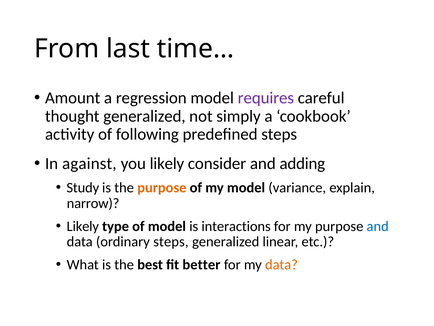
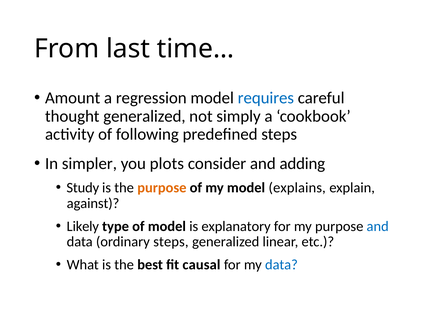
requires colour: purple -> blue (266, 98)
against: against -> simpler (89, 163)
you likely: likely -> plots (167, 163)
variance: variance -> explains (297, 187)
narrow: narrow -> against (93, 203)
interactions: interactions -> explanatory (236, 226)
better: better -> causal (201, 264)
data colour: orange -> blue (281, 264)
